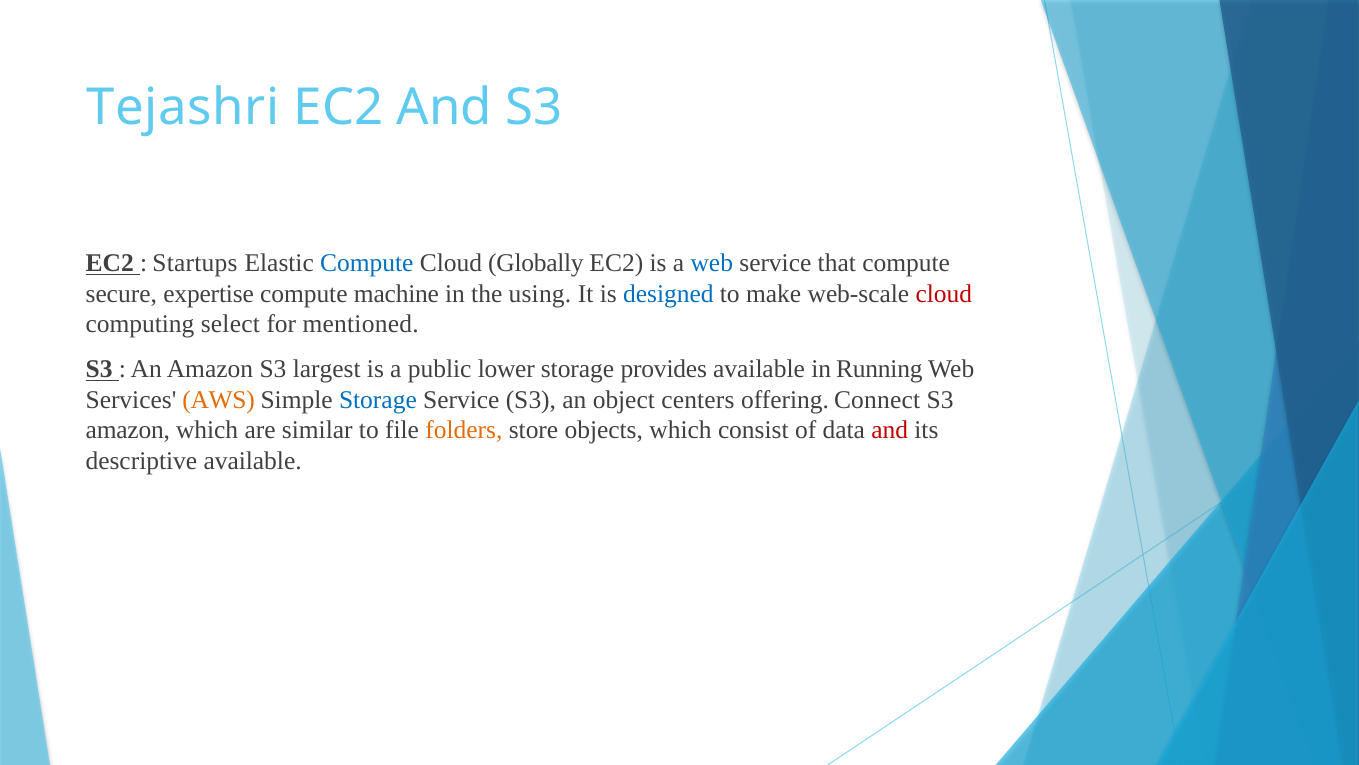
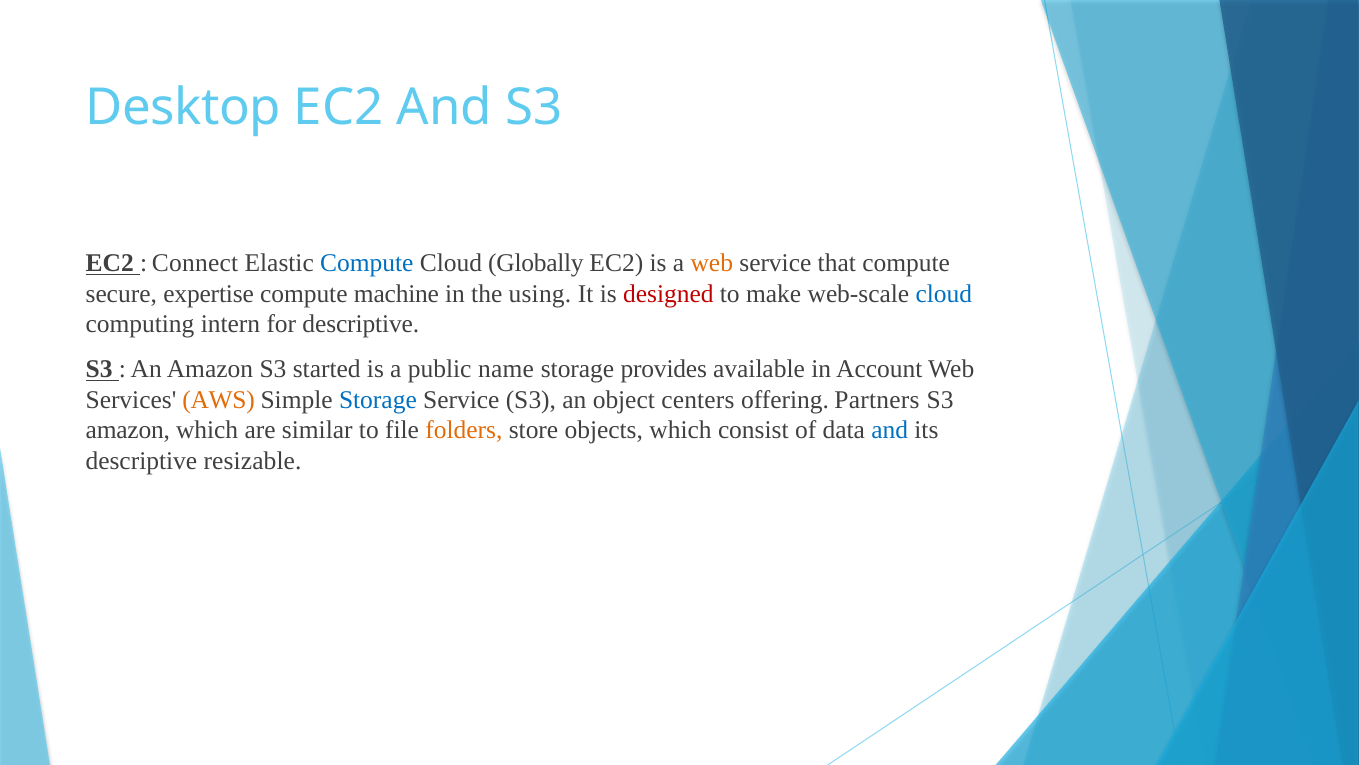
Tejashri: Tejashri -> Desktop (183, 107)
Startups: Startups -> Connect (195, 263)
web colour: blue -> orange (712, 263)
designed colour: blue -> red (668, 294)
cloud colour: red -> blue (944, 294)
select: select -> intern (230, 324)
for mentioned: mentioned -> descriptive (361, 324)
largest: largest -> started (327, 369)
lower: lower -> name (506, 369)
Running: Running -> Account (879, 369)
Connect: Connect -> Partners (877, 399)
and colour: red -> blue (890, 430)
descriptive available: available -> resizable (253, 461)
